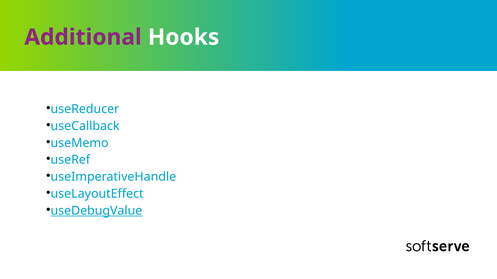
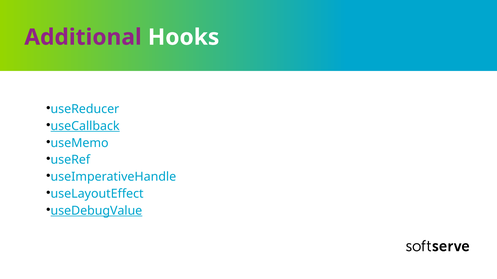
useCallback underline: none -> present (85, 126)
